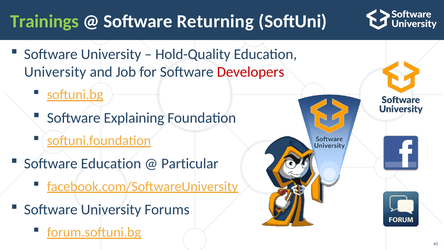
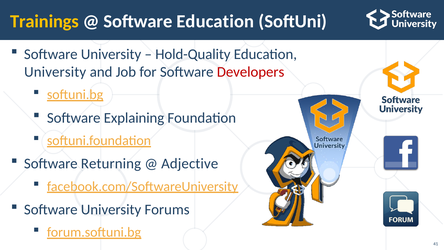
Trainings colour: light green -> yellow (45, 21)
Software Returning: Returning -> Education (215, 21)
Software Education: Education -> Returning (111, 164)
Particular: Particular -> Adjective (190, 164)
